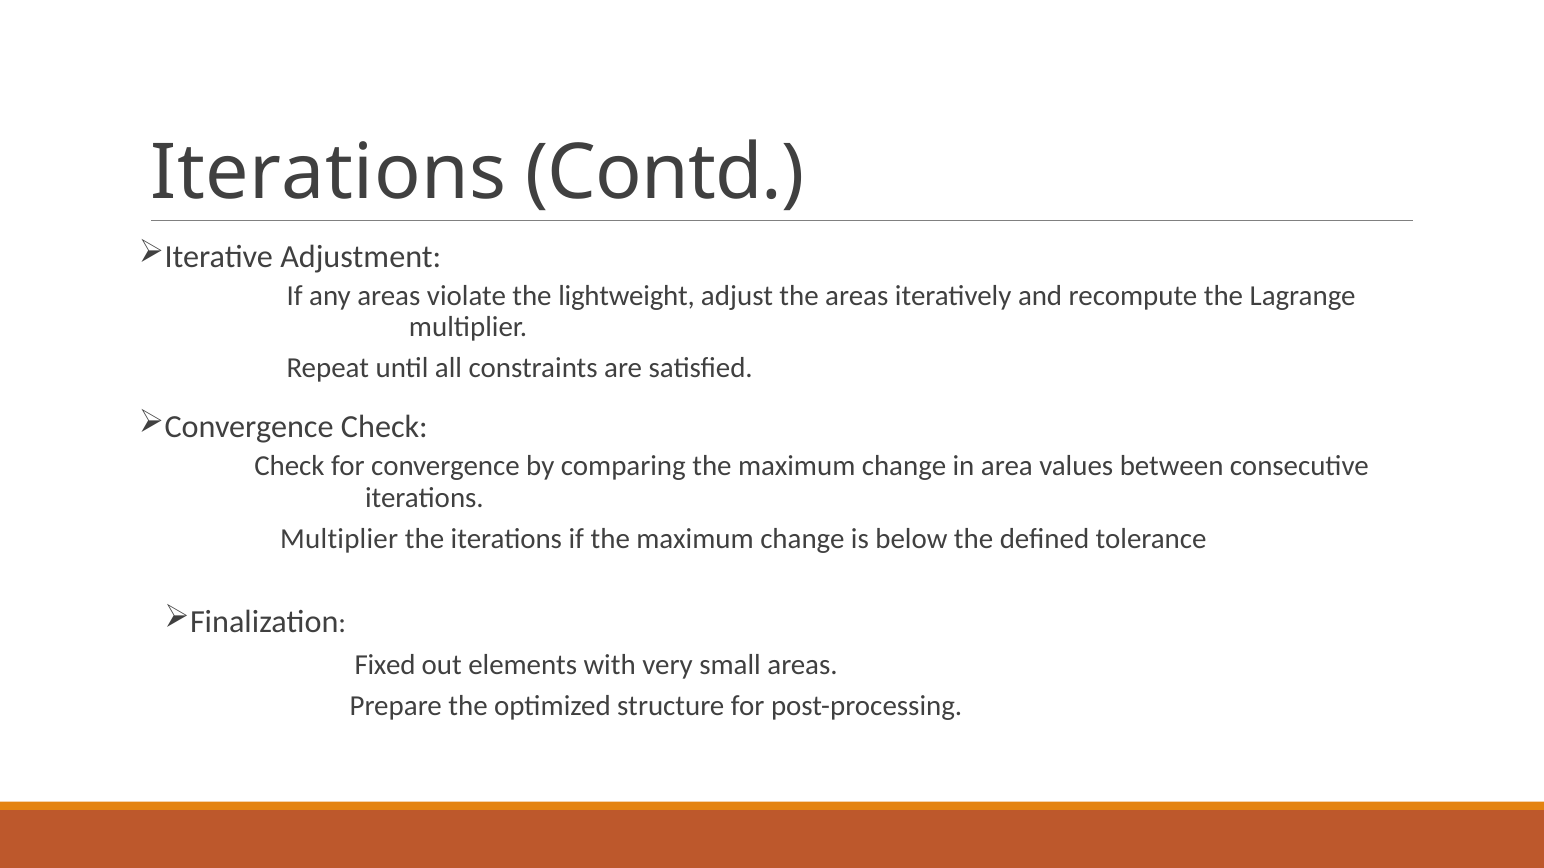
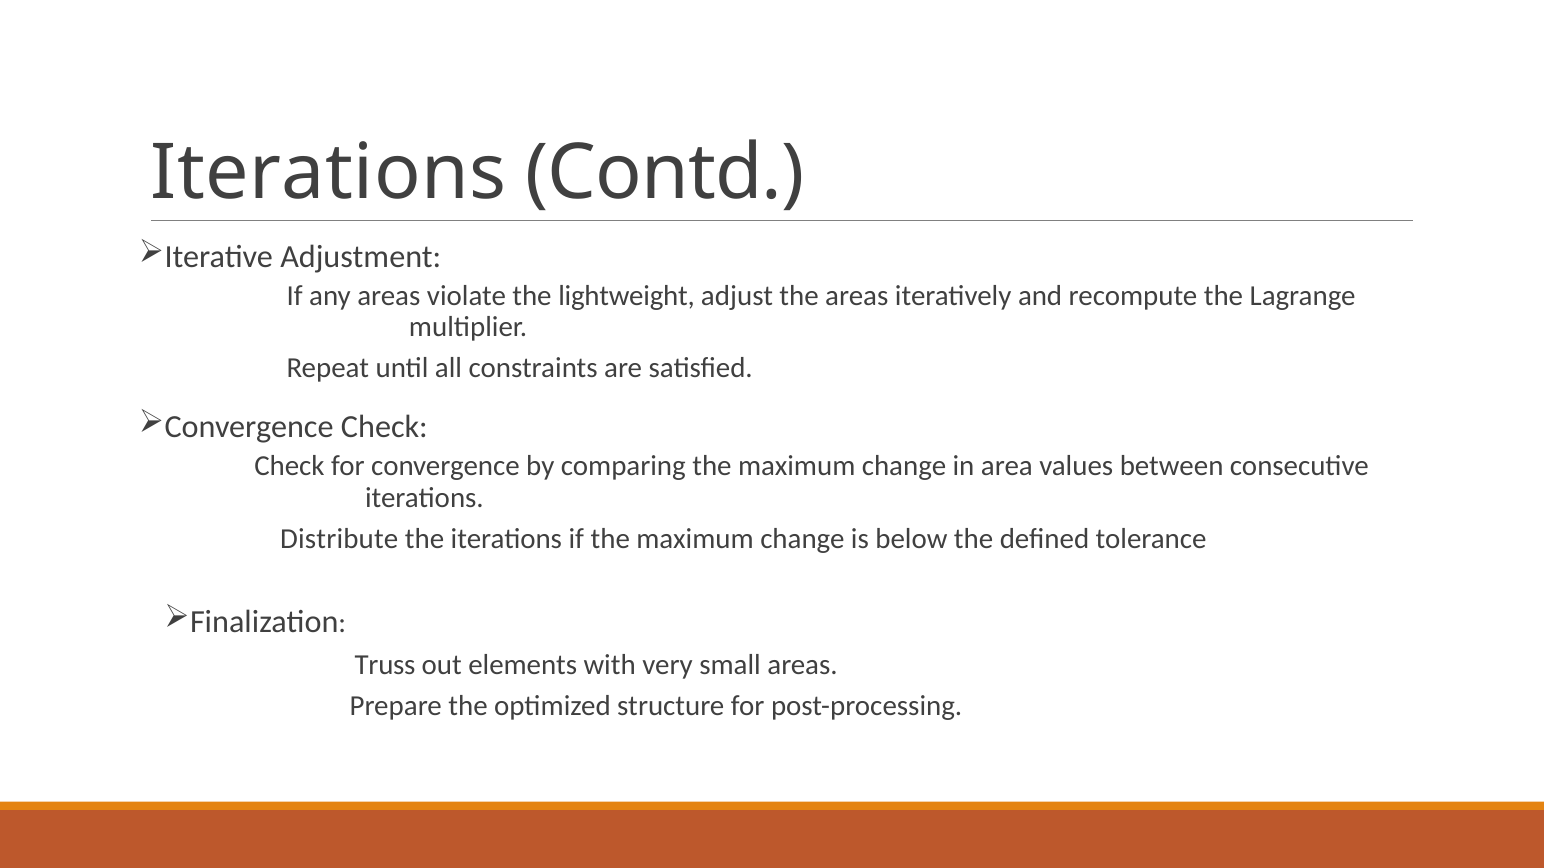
Multiplier: Multiplier -> Distribute (339, 539)
Fixed: Fixed -> Truss (385, 665)
